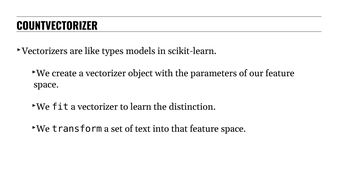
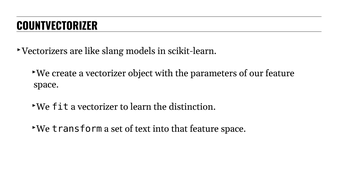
types: types -> slang (113, 51)
